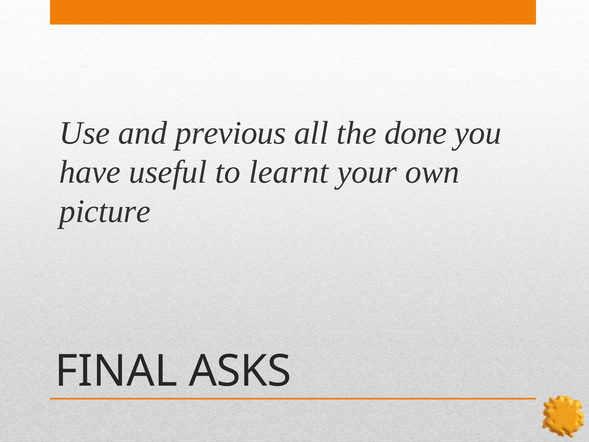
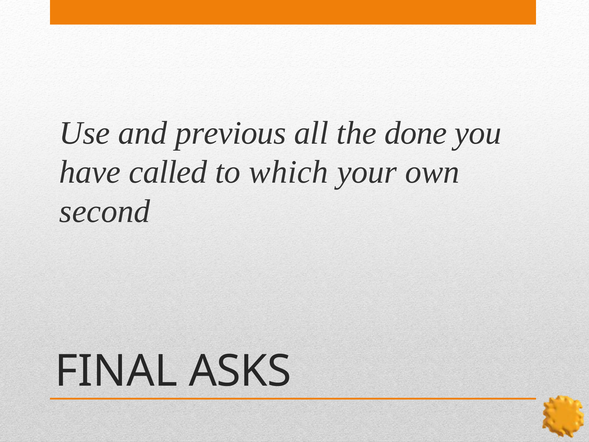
useful: useful -> called (168, 172)
learnt: learnt -> which (289, 172)
picture: picture -> second (105, 211)
